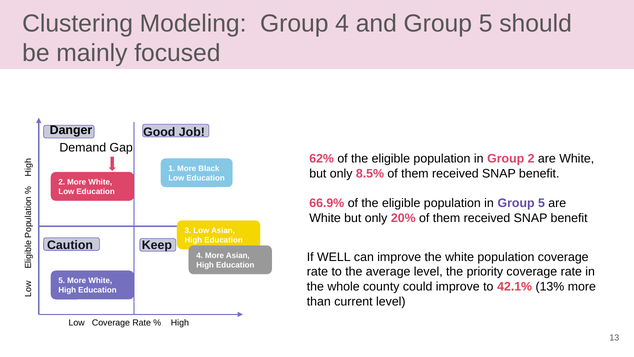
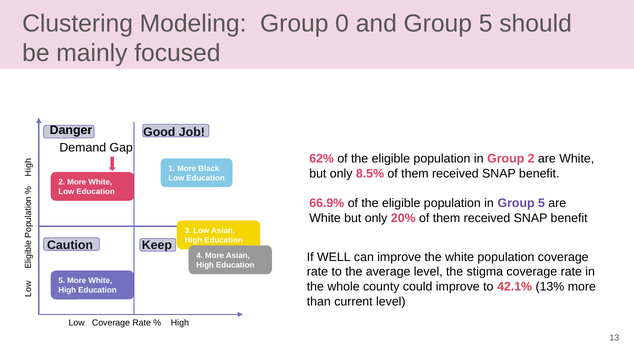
Group 4: 4 -> 0 (342, 23)
priority: priority -> stigma (485, 272)
